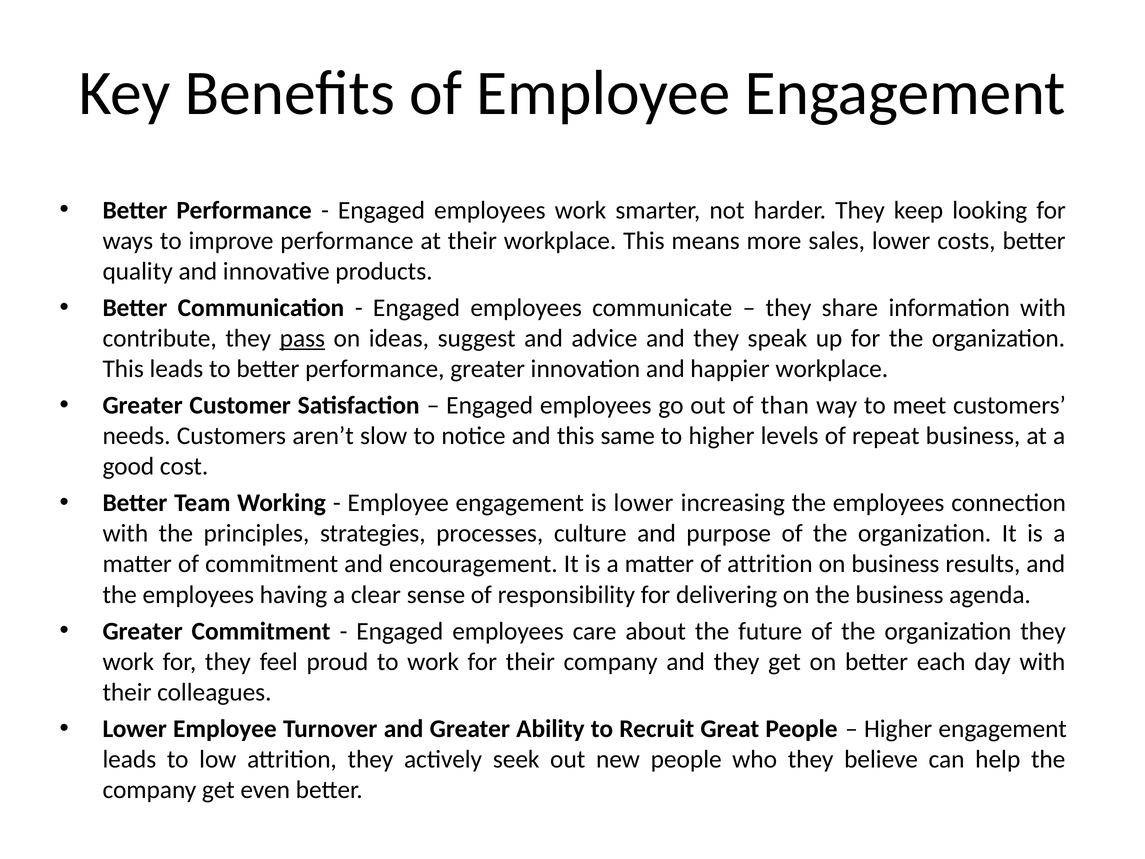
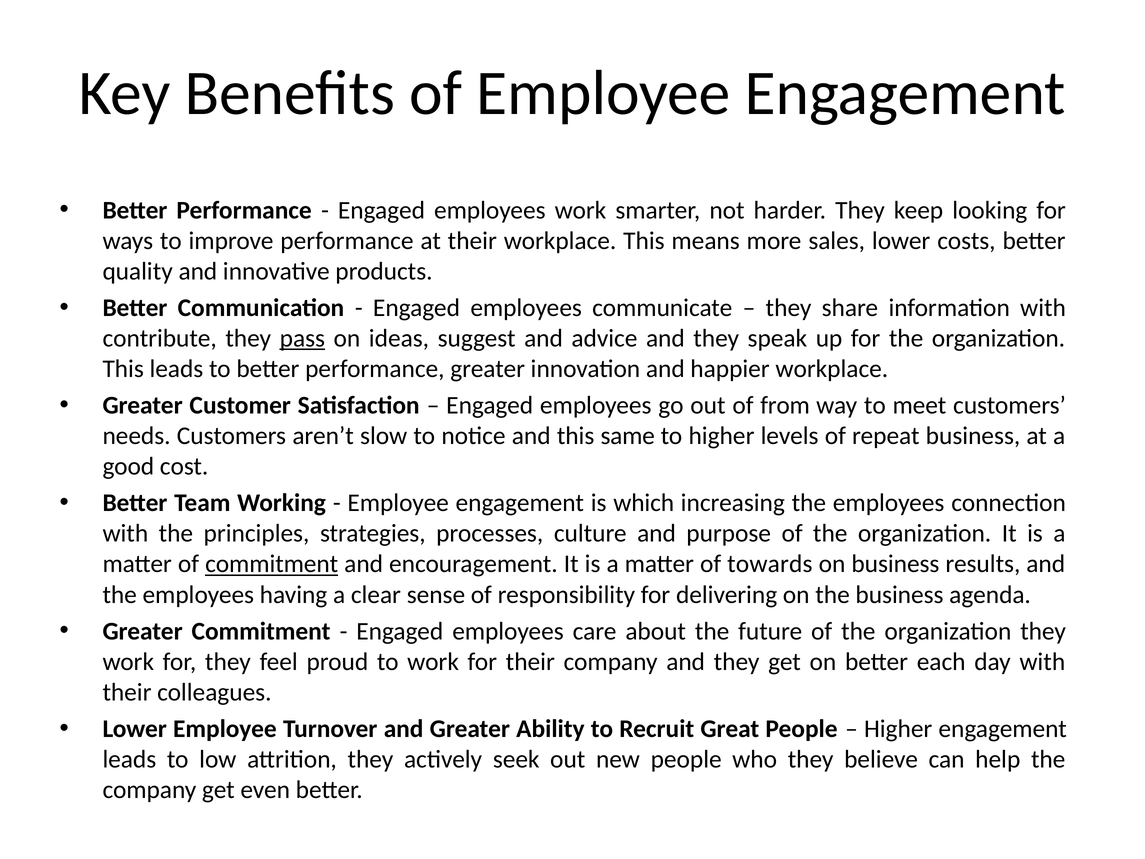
than: than -> from (785, 405)
is lower: lower -> which (644, 503)
commitment underline: none -> present (272, 564)
of attrition: attrition -> towards (770, 564)
